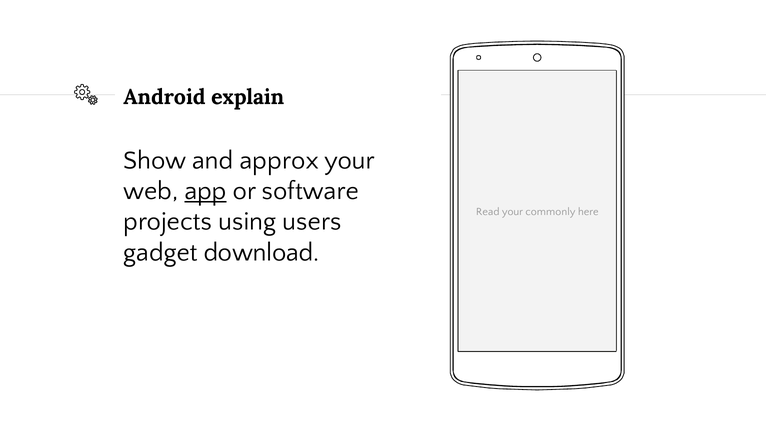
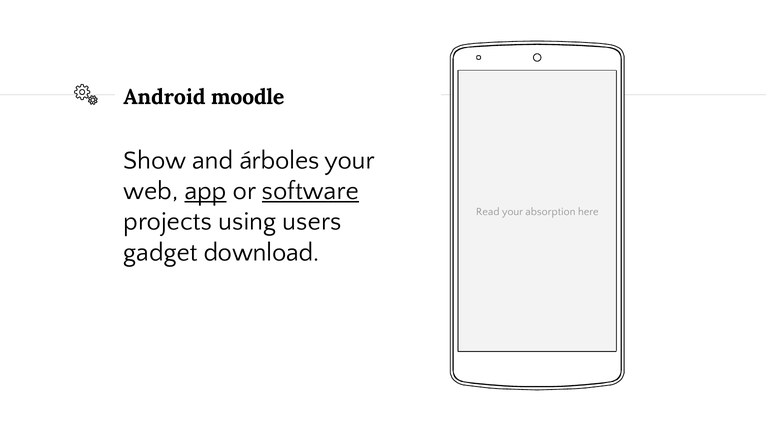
explain: explain -> moodle (248, 97)
approx: approx -> árboles (279, 160)
software underline: none -> present (310, 191)
commonly: commonly -> absorption (550, 212)
